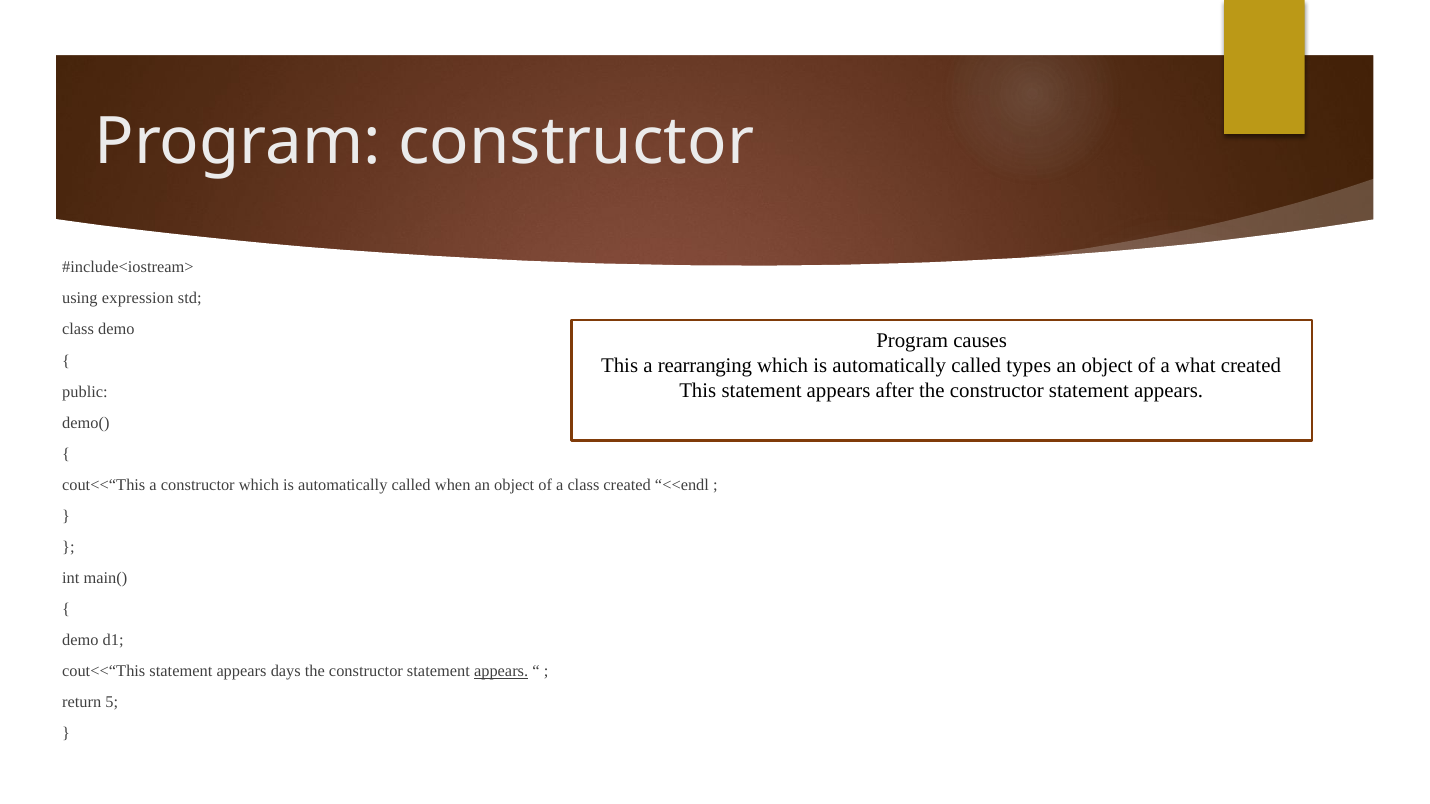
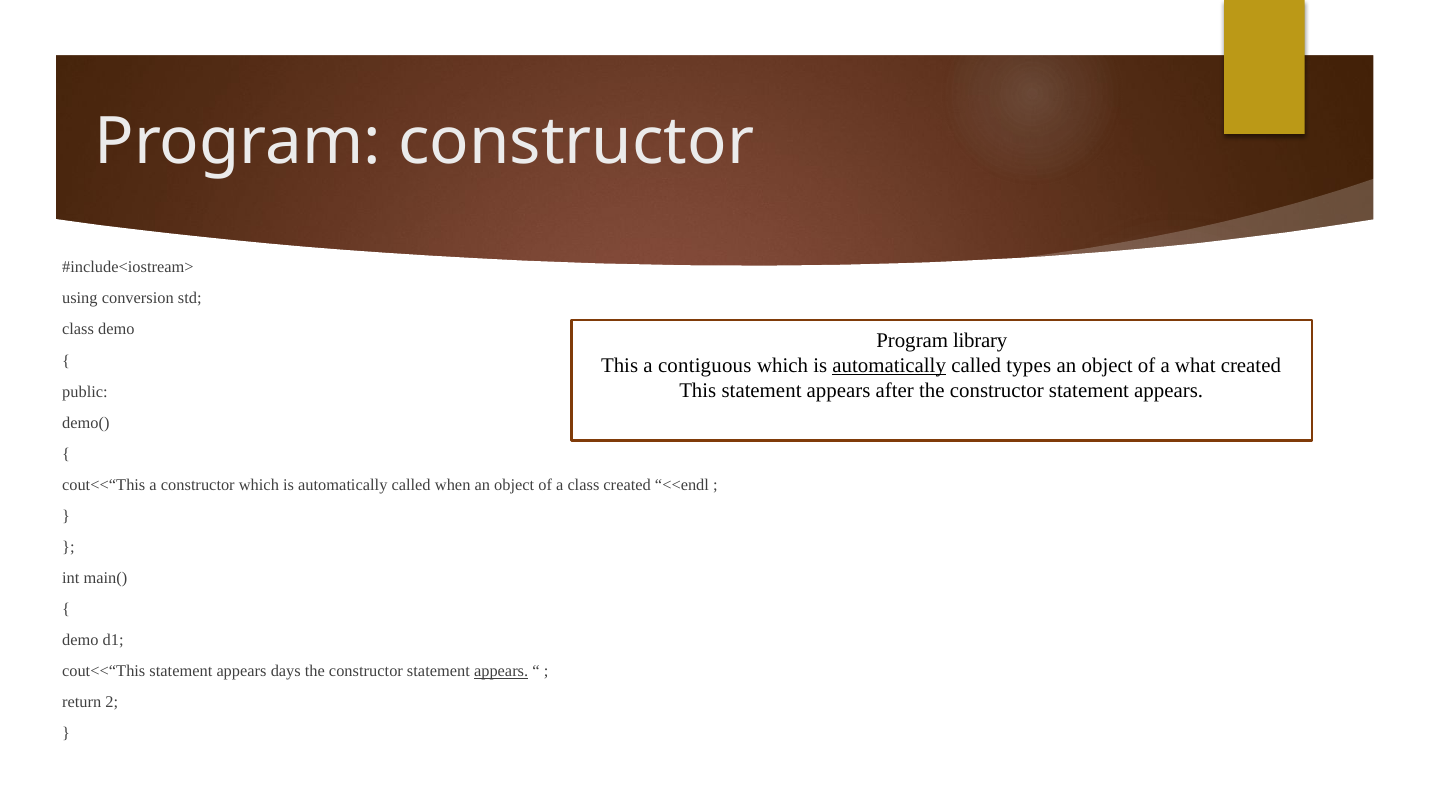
expression: expression -> conversion (138, 299)
causes: causes -> library (980, 341)
rearranging: rearranging -> contiguous (705, 366)
automatically underline: none -> present (889, 366)
5: 5 -> 2 (112, 703)
